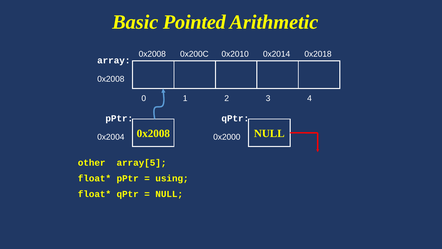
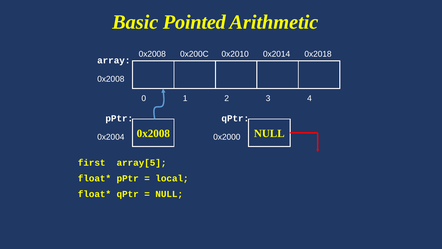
other: other -> first (92, 162)
using: using -> local (172, 178)
